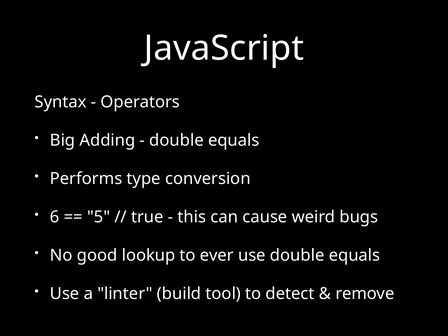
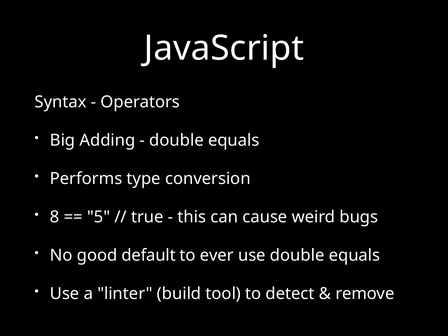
6: 6 -> 8 (55, 217)
lookup: lookup -> default (149, 255)
